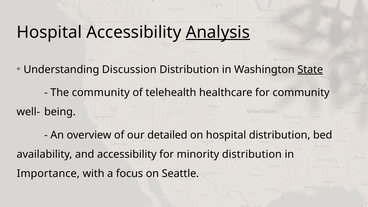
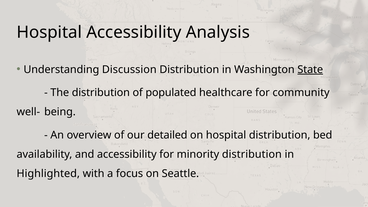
Analysis underline: present -> none (218, 32)
The community: community -> distribution (101, 93)
telehealth: telehealth -> populated (171, 93)
Importance: Importance -> Highlighted (48, 174)
